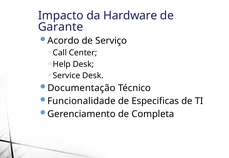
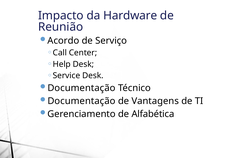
Garante: Garante -> Reunião (61, 27)
Funcionalidade: Funcionalidade -> Documentação (81, 101)
Especificas: Especificas -> Vantagens (155, 101)
Completa: Completa -> Alfabética (153, 114)
